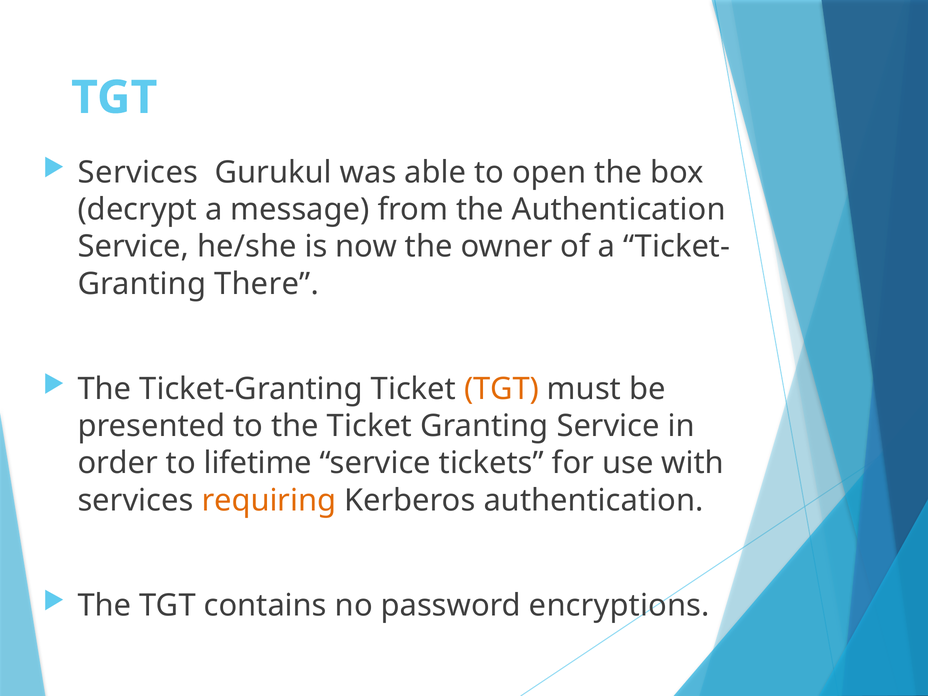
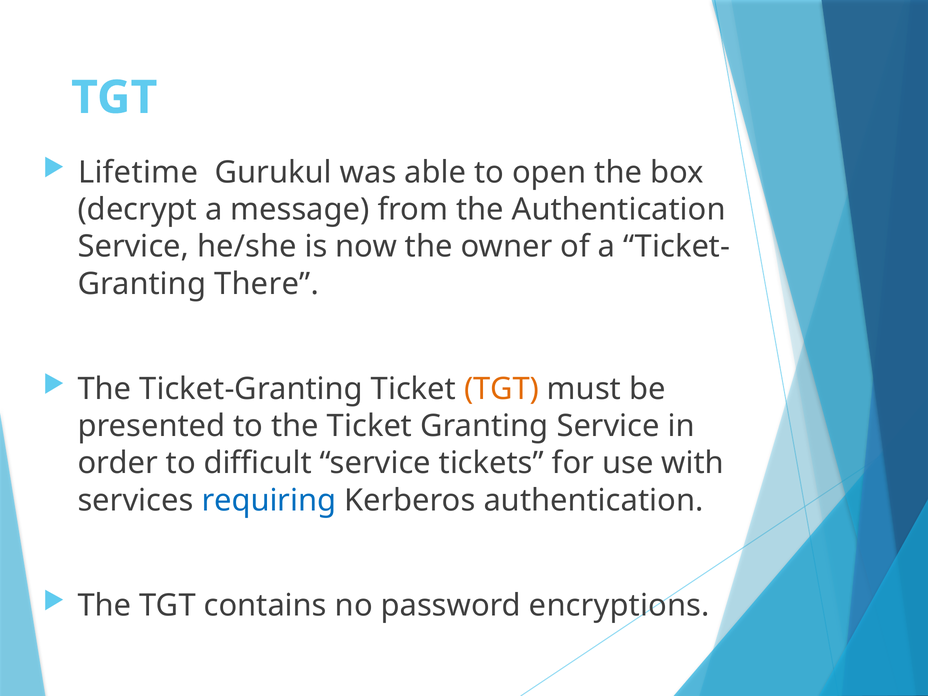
Services: Services -> Lifetime (138, 172)
lifetime: lifetime -> difficult (258, 463)
requiring colour: orange -> blue (269, 500)
